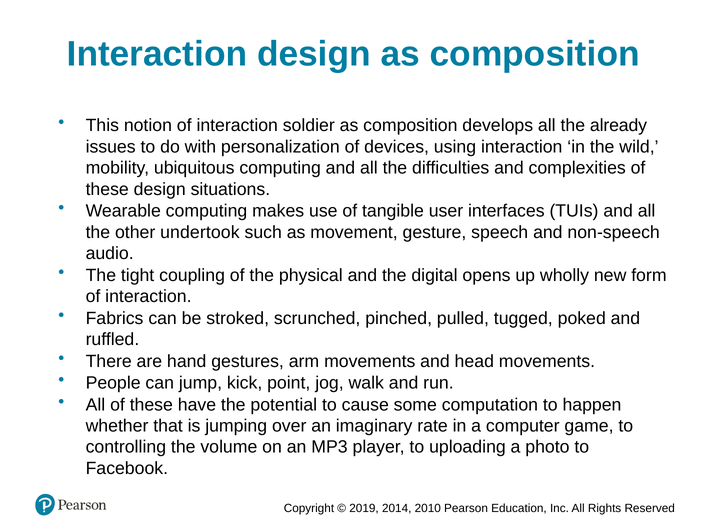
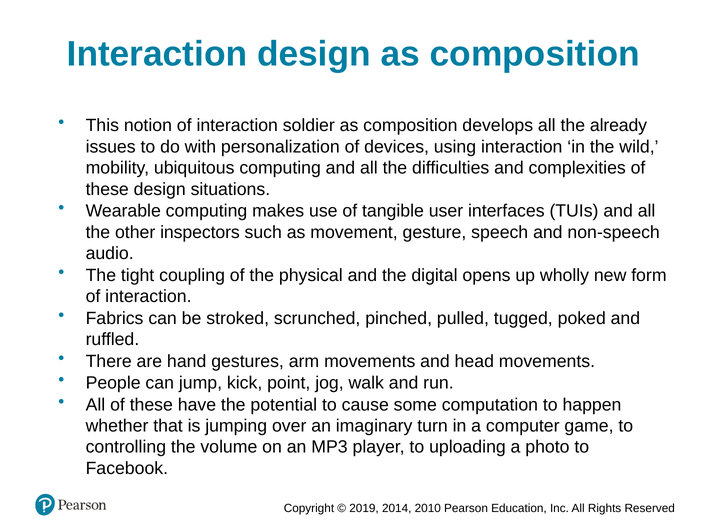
undertook: undertook -> inspectors (200, 232)
rate: rate -> turn (433, 425)
